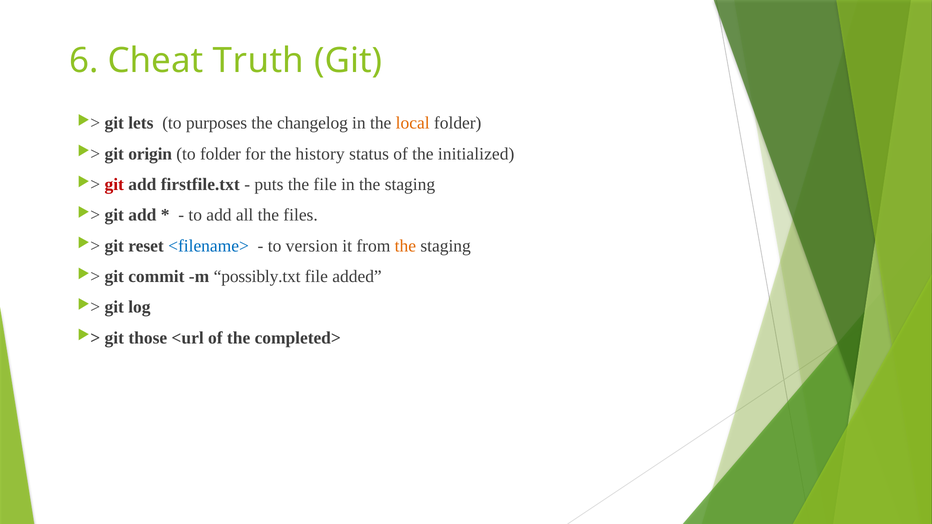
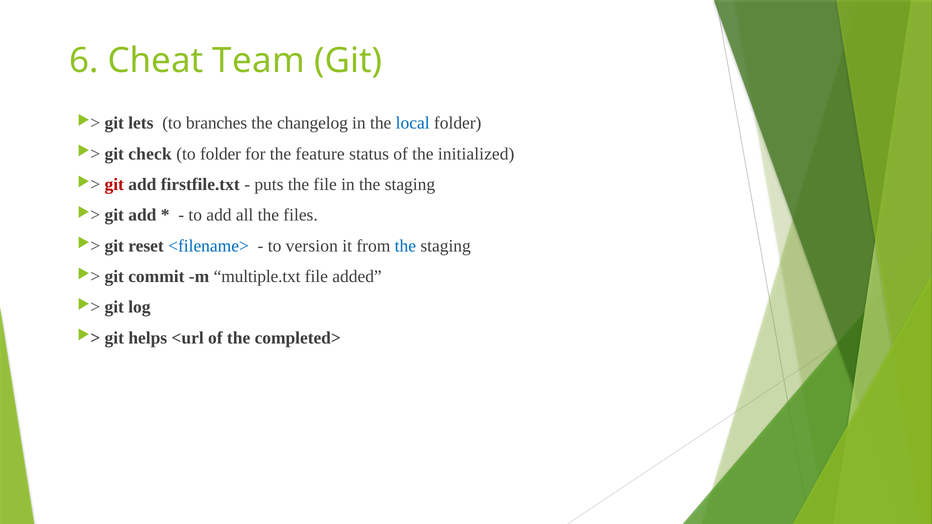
Truth: Truth -> Team (259, 61)
purposes: purposes -> branches (217, 123)
local colour: orange -> blue (413, 123)
origin: origin -> check (150, 154)
history: history -> feature (320, 154)
the colour: orange -> blue (405, 246)
possibly.txt: possibly.txt -> multiple.txt (257, 277)
those: those -> helps (148, 338)
